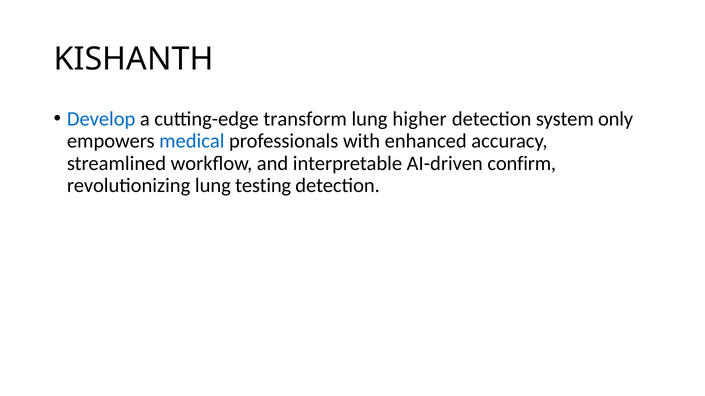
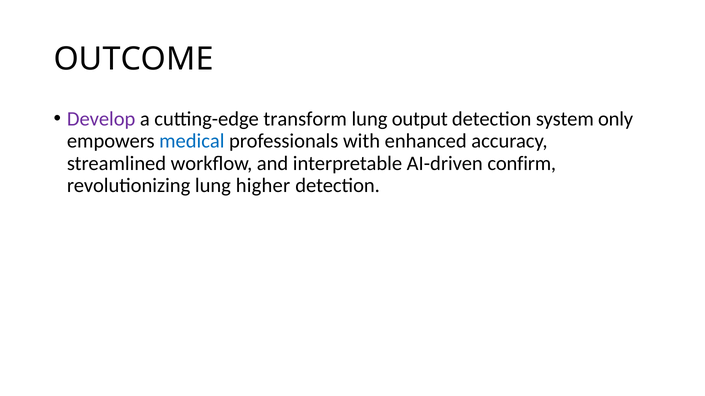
KISHANTH: KISHANTH -> OUTCOME (134, 59)
Develop colour: blue -> purple (101, 119)
higher: higher -> output (420, 119)
testing: testing -> higher (263, 186)
